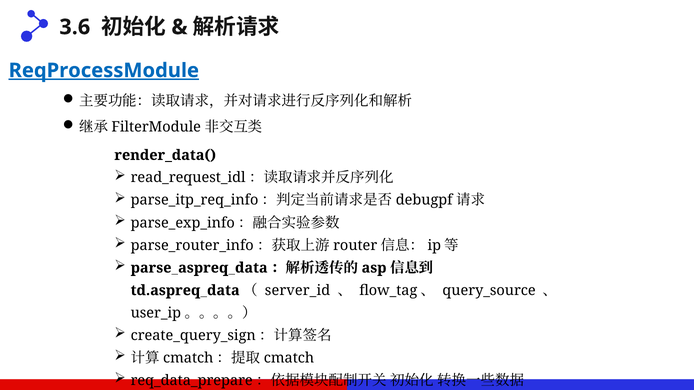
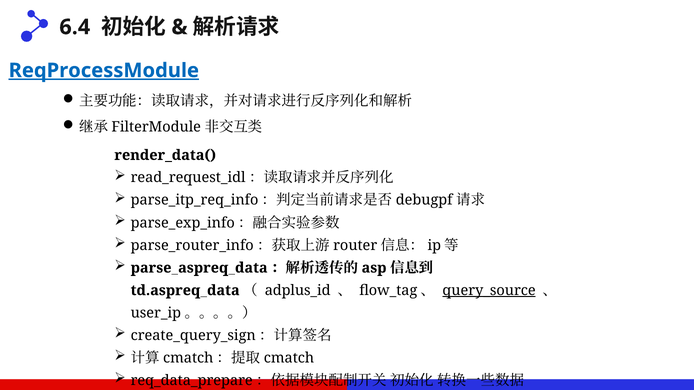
3.6: 3.6 -> 6.4 (75, 27)
server_id: server_id -> adplus_id (298, 291)
query_source underline: none -> present (489, 291)
